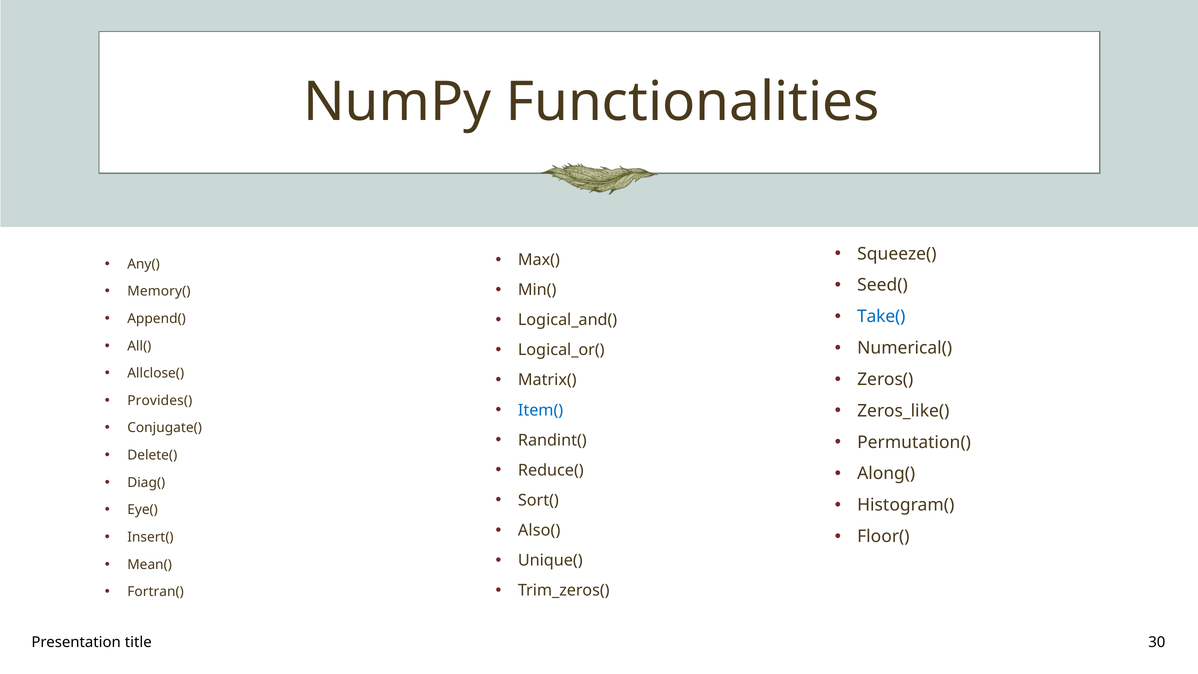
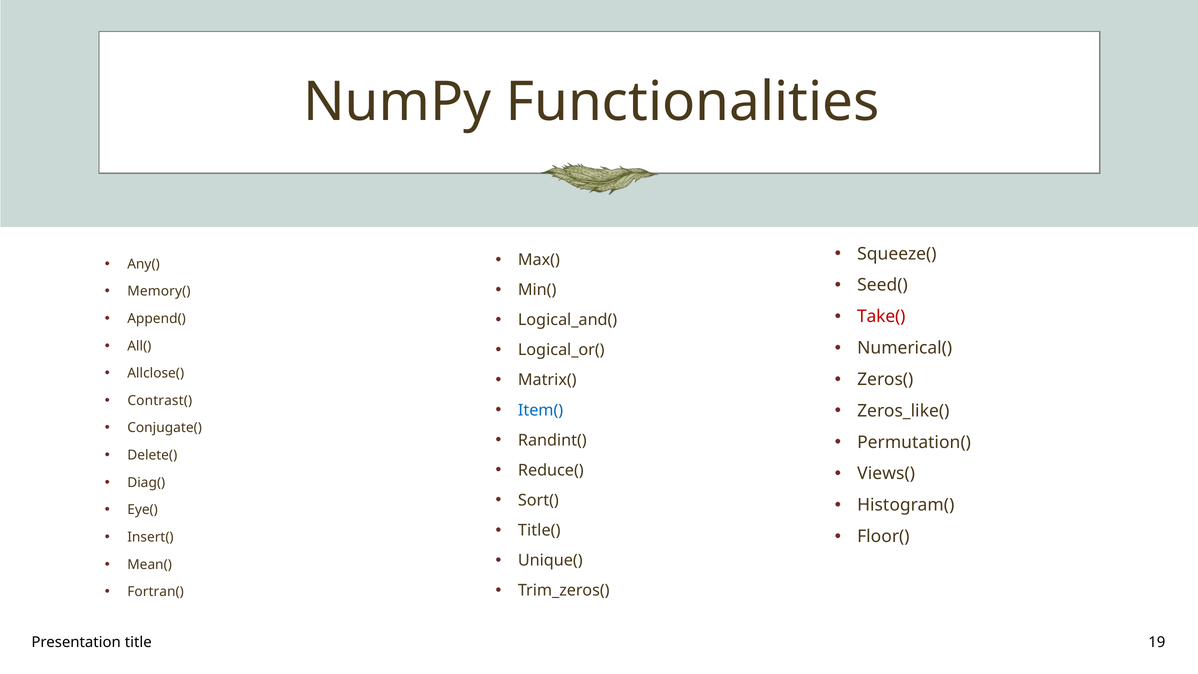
Take( colour: blue -> red (881, 317)
Provides(: Provides( -> Contrast( (160, 401)
Along(: Along( -> Views( (886, 474)
Also(: Also( -> Title( (539, 530)
30: 30 -> 19 (1157, 642)
